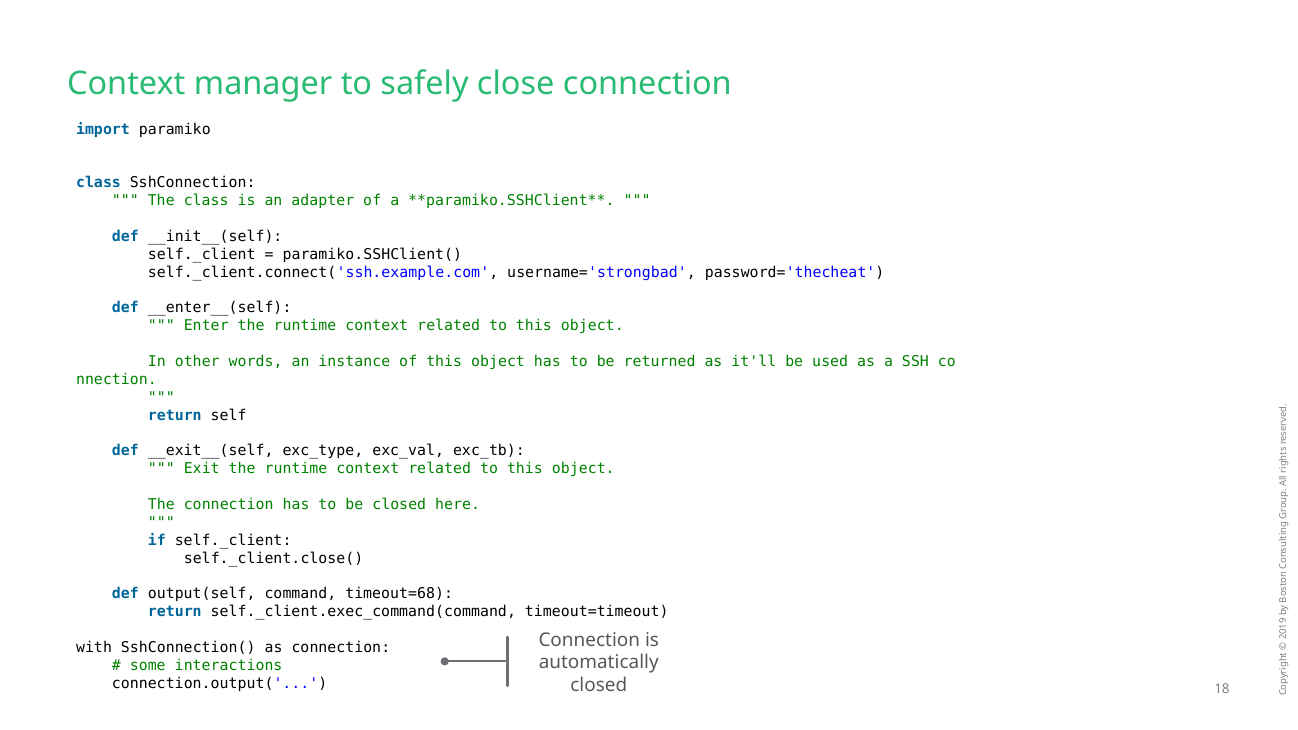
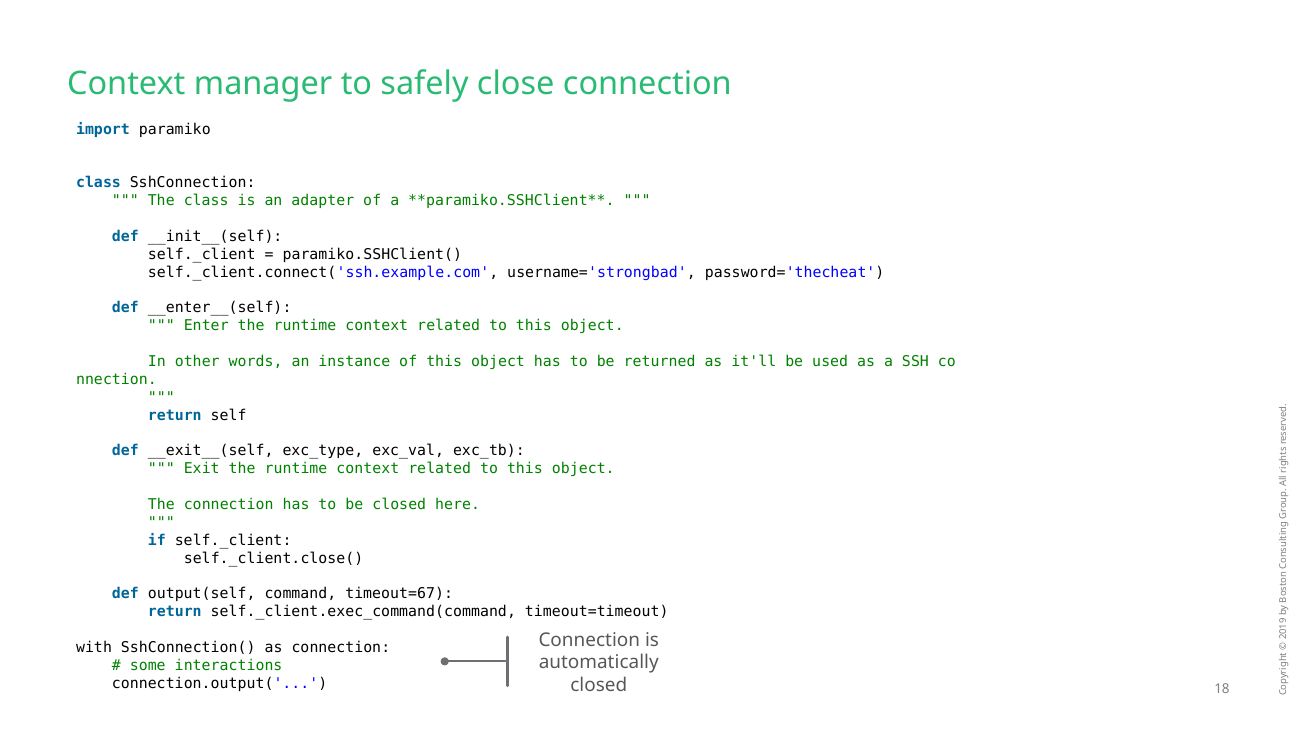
timeout=68: timeout=68 -> timeout=67 (399, 594)
